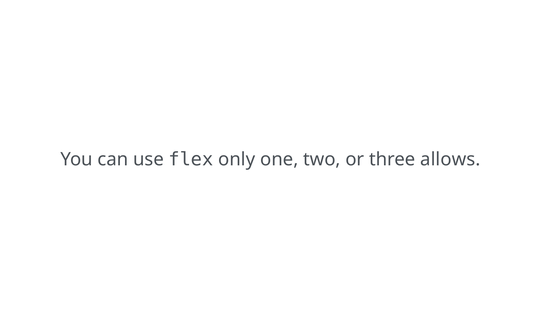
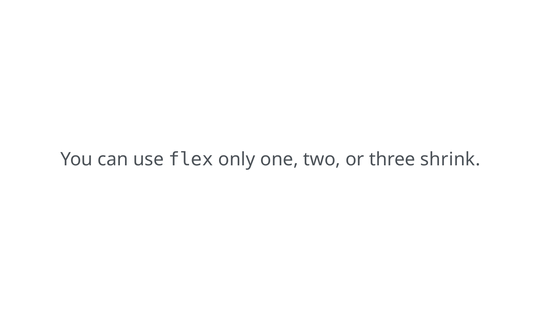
allows: allows -> shrink (450, 159)
